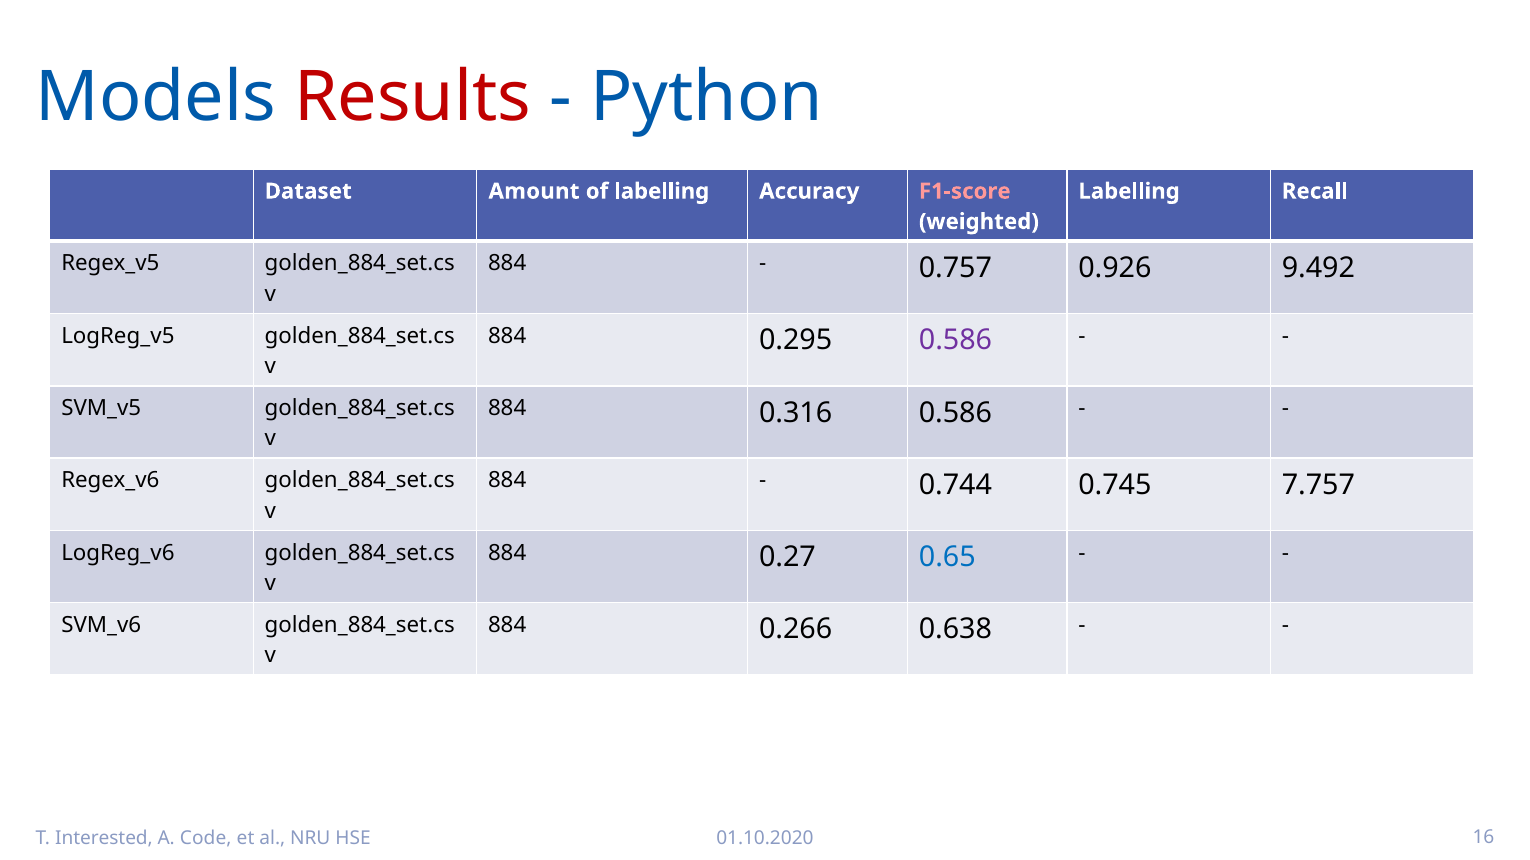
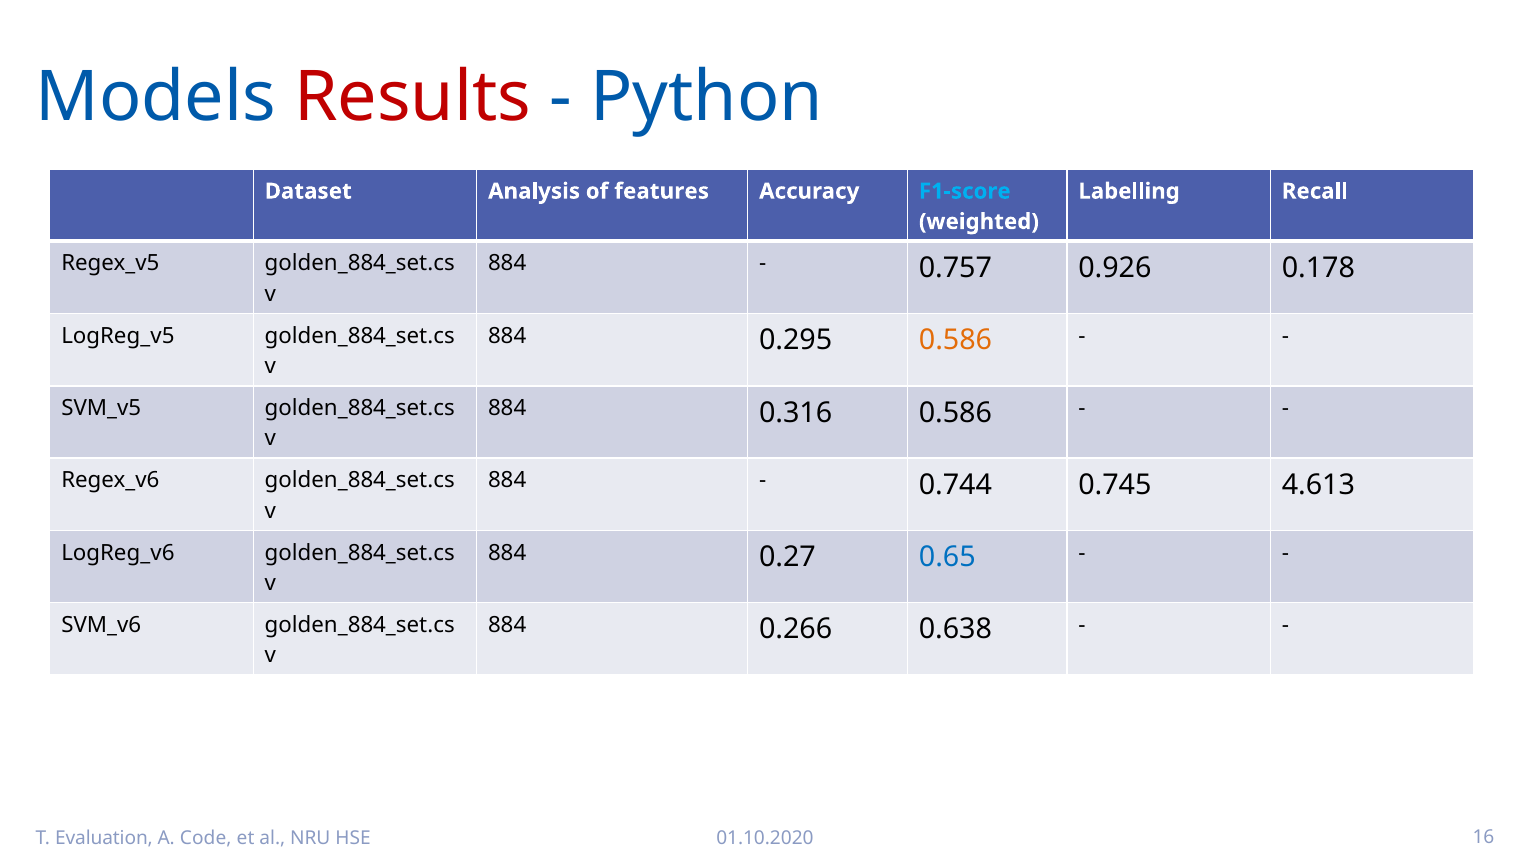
Amount: Amount -> Analysis (534, 191)
of labelling: labelling -> features (662, 191)
F1-score colour: pink -> light blue (965, 191)
9.492: 9.492 -> 0.178 (1318, 268)
0.586 colour: purple -> orange (955, 341)
7.757: 7.757 -> 4.613 (1318, 485)
Interested: Interested -> Evaluation (104, 839)
